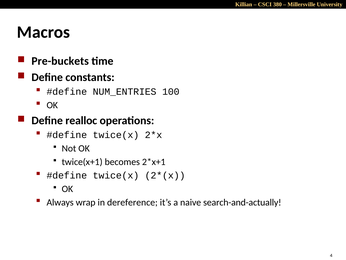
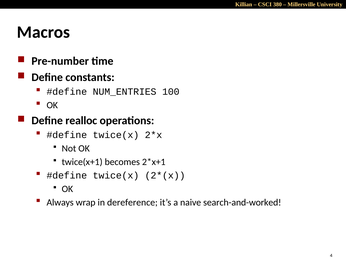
Pre-buckets: Pre-buckets -> Pre-number (60, 61)
search-and-actually: search-and-actually -> search-and-worked (242, 202)
